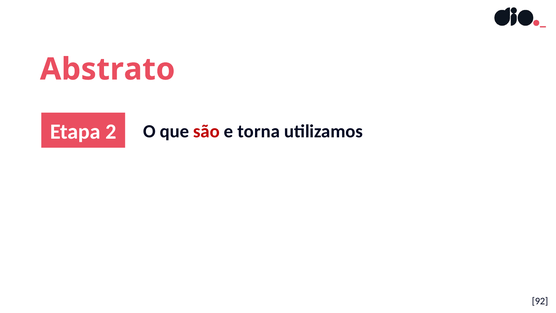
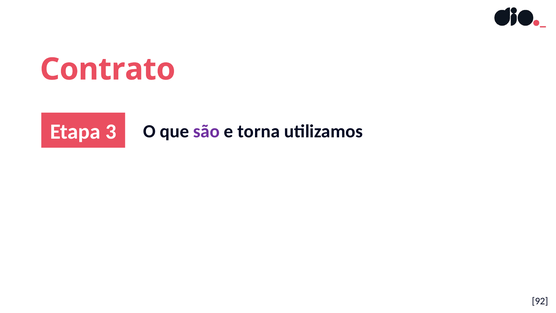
Abstrato: Abstrato -> Contrato (108, 69)
2: 2 -> 3 (111, 132)
são colour: red -> purple (206, 131)
